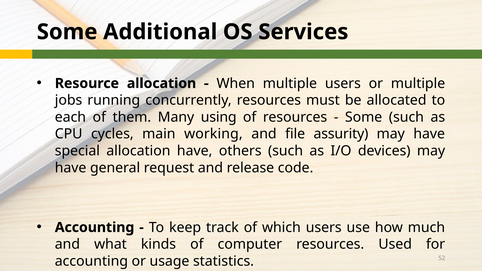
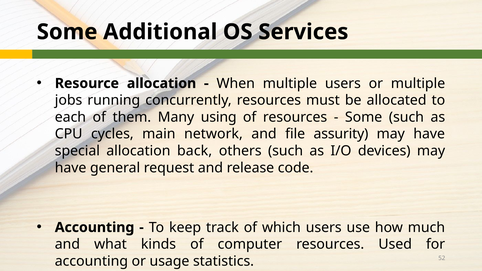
working: working -> network (213, 134)
allocation have: have -> back (195, 151)
